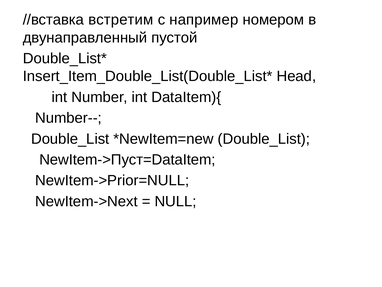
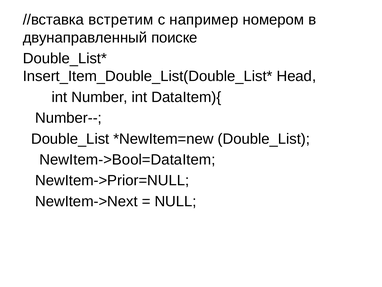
пустой: пустой -> поиске (174, 38)
NewItem->Пуст=DataItem: NewItem->Пуст=DataItem -> NewItem->Bool=DataItem (127, 159)
